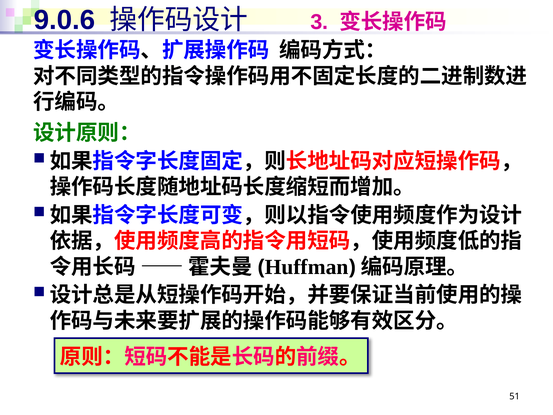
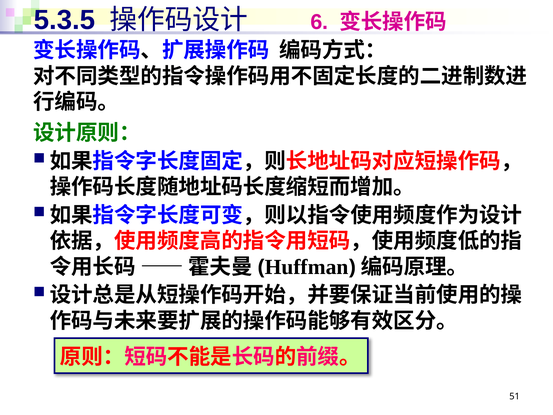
9.0.6: 9.0.6 -> 5.3.5 (65, 20)
3: 3 -> 6 (319, 22)
